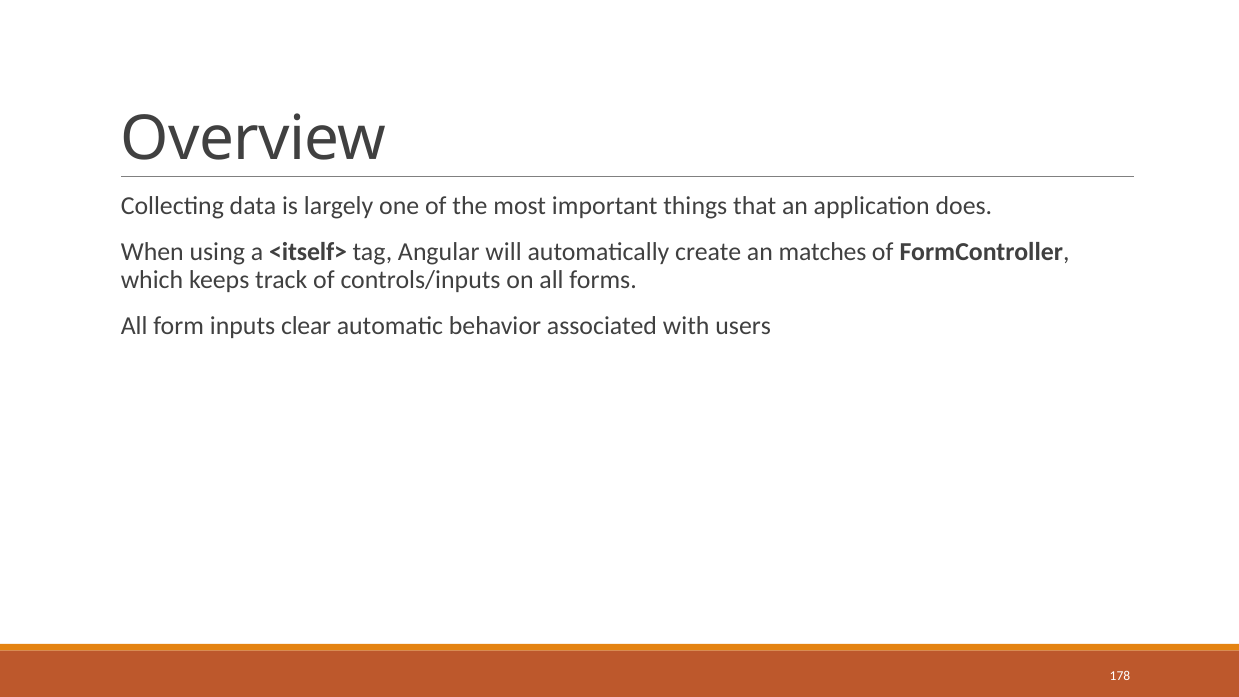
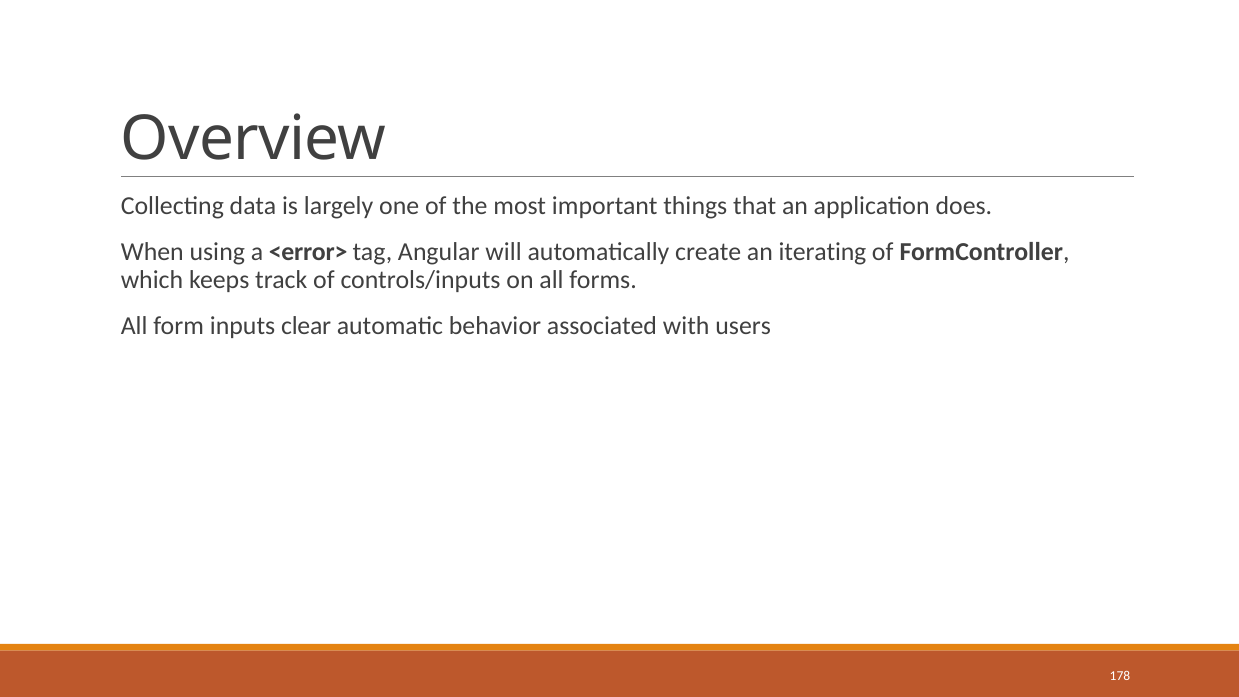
<itself>: <itself> -> <error> (308, 252)
matches: matches -> iterating (822, 252)
